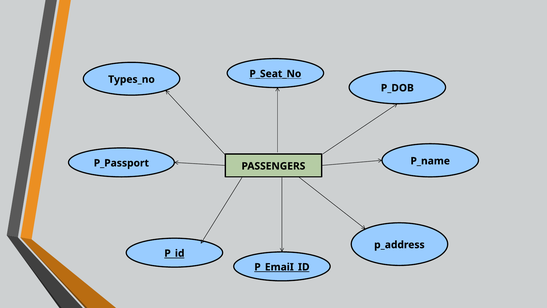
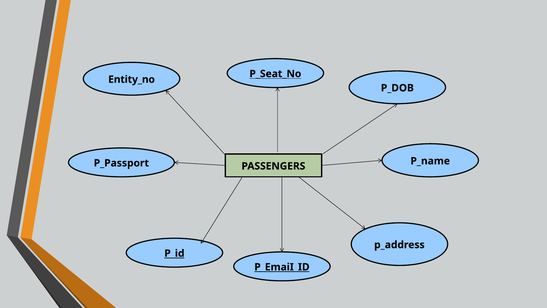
Types_no: Types_no -> Entity_no (132, 79)
